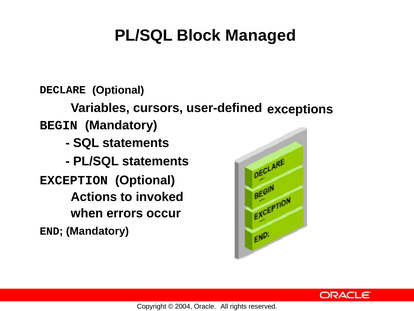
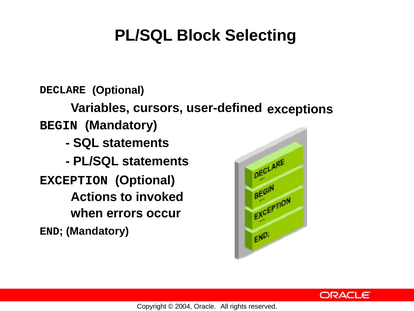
Managed: Managed -> Selecting (261, 35)
